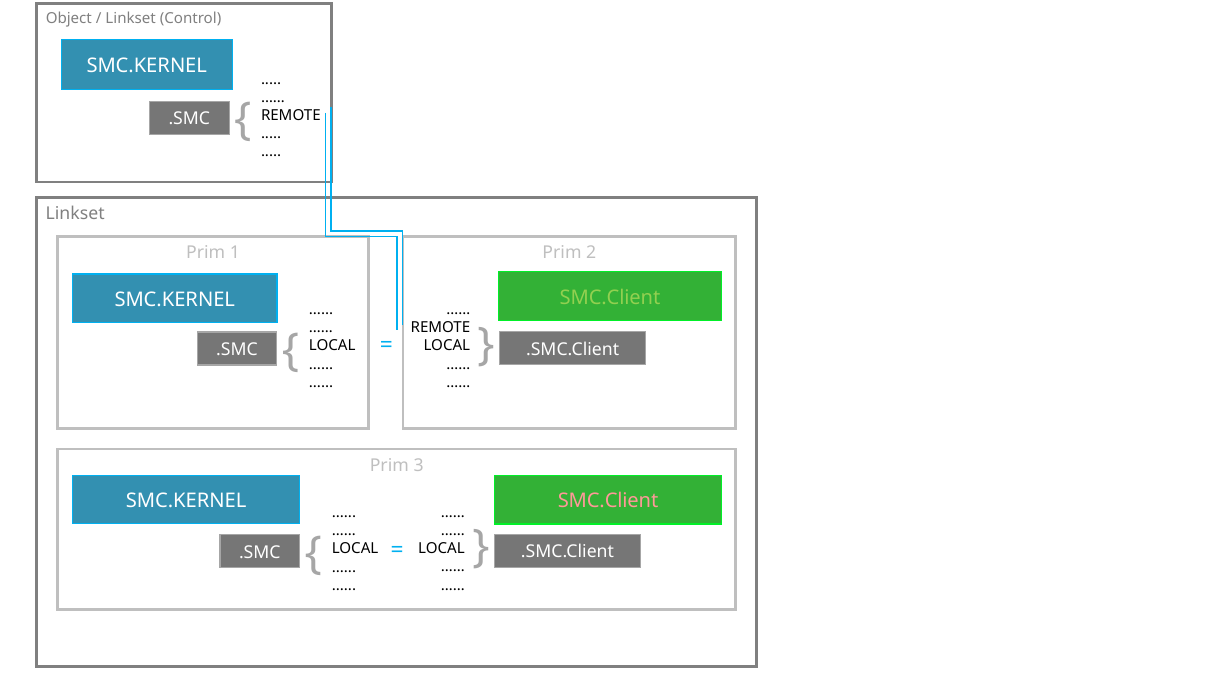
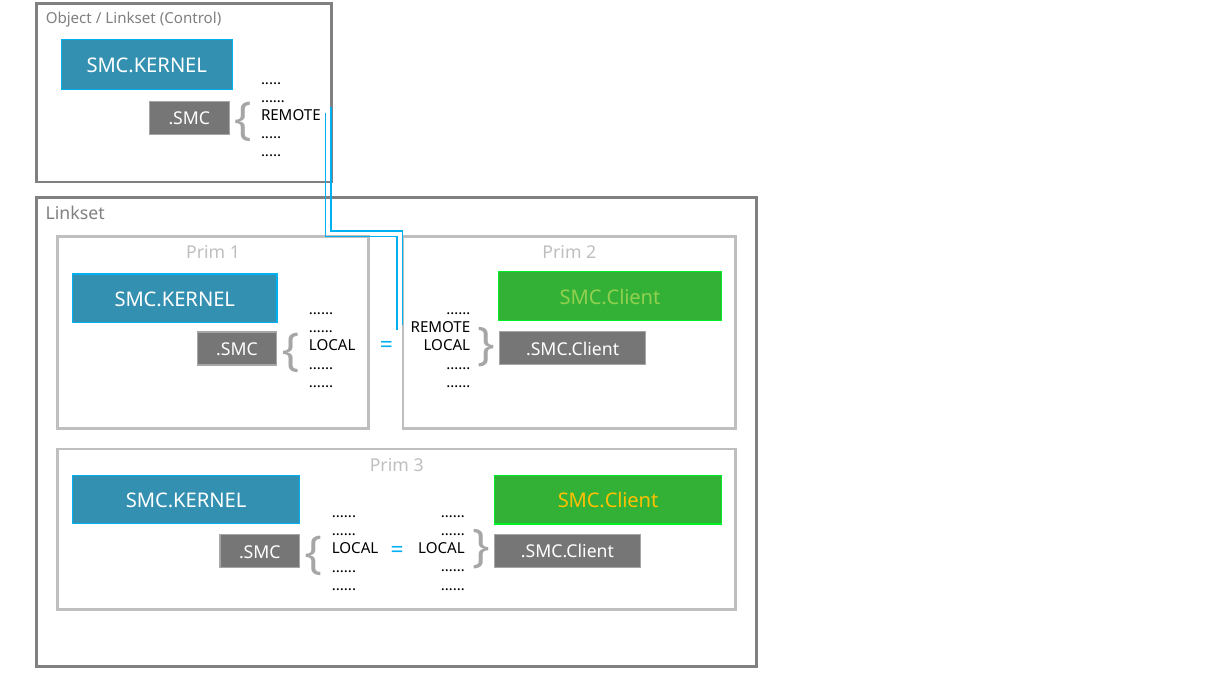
SMC.Client colour: pink -> yellow (608, 501)
